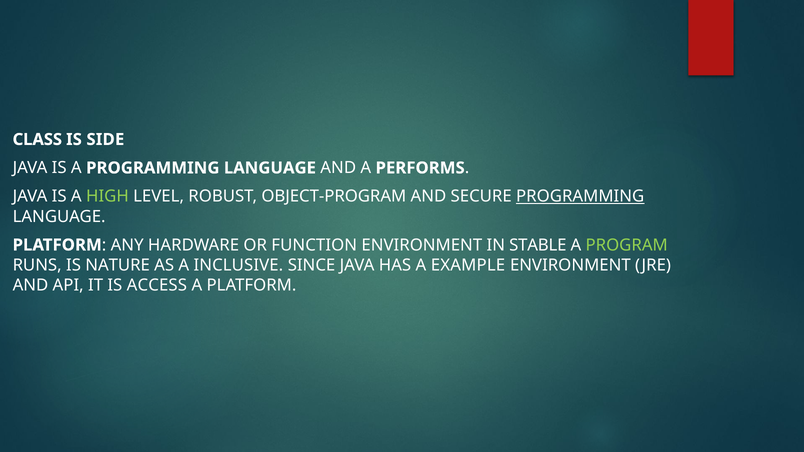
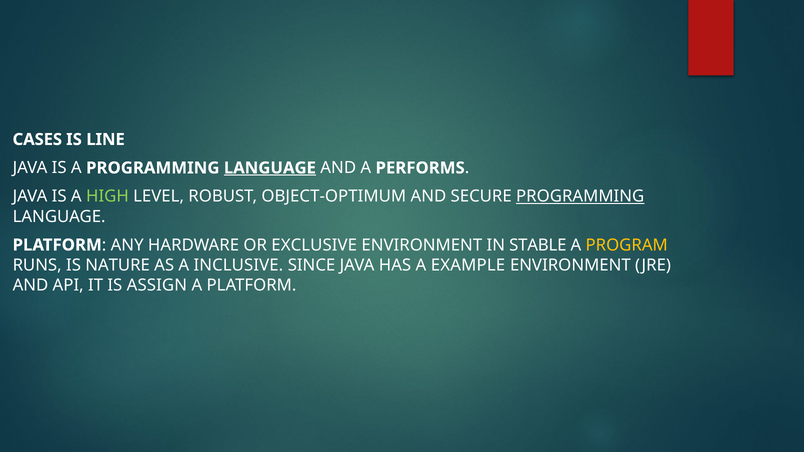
CLASS: CLASS -> CASES (37, 140)
SIDE: SIDE -> LINE (106, 140)
LANGUAGE underline: none -> present (270, 168)
OBJECT-PROGRAM: OBJECT-PROGRAM -> OBJECT-OPTIMUM (334, 197)
FUNCTION: FUNCTION -> EXCLUSIVE (314, 245)
PROGRAM colour: light green -> yellow (627, 245)
ACCESS: ACCESS -> ASSIGN (157, 285)
